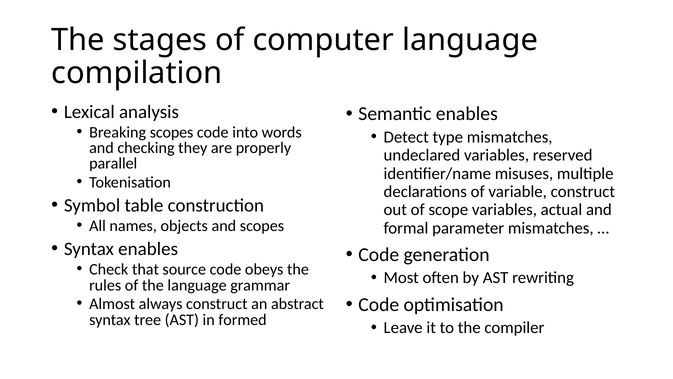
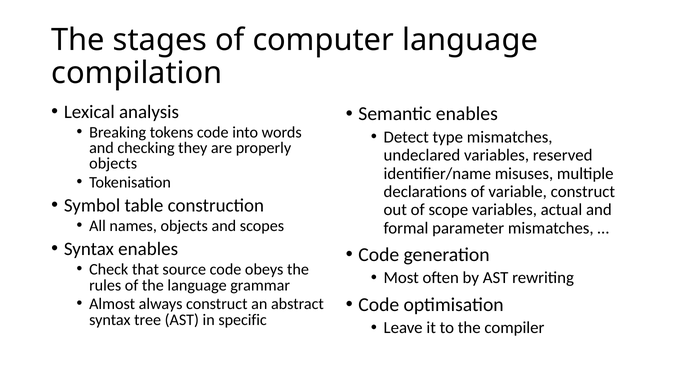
Breaking scopes: scopes -> tokens (172, 132)
parallel: parallel -> objects (113, 163)
formed: formed -> specific (243, 319)
